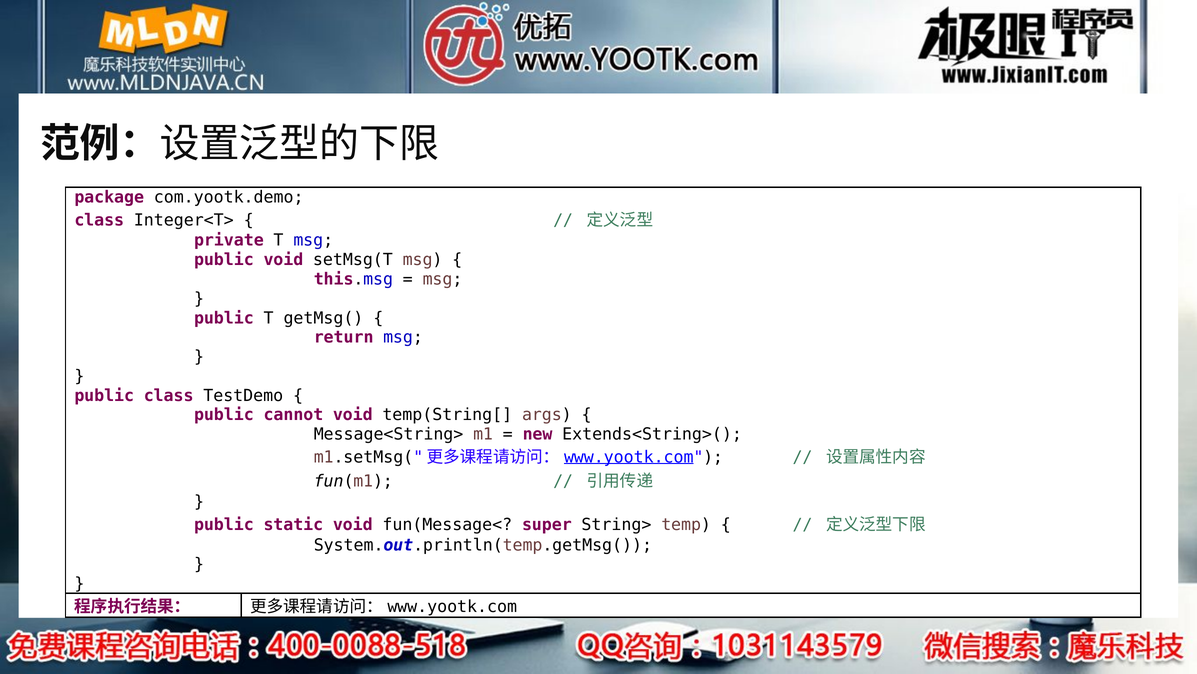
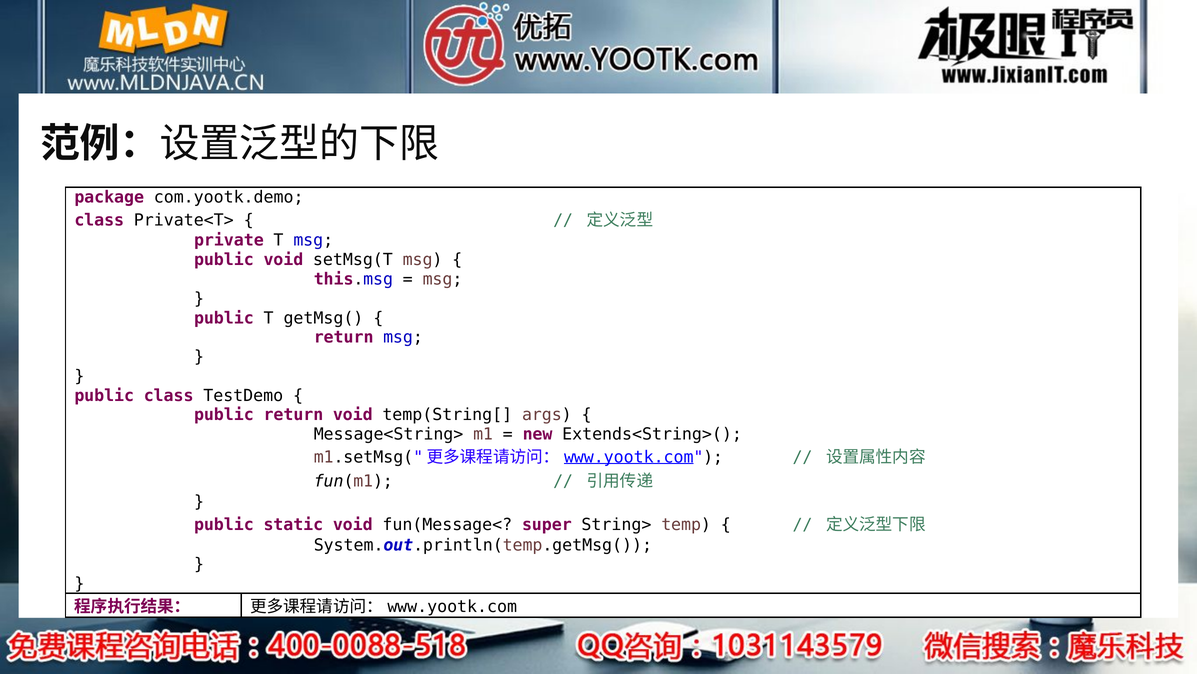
Integer<T>: Integer<T> -> Private<T> (184, 220)
public cannot: cannot -> return (293, 415)
